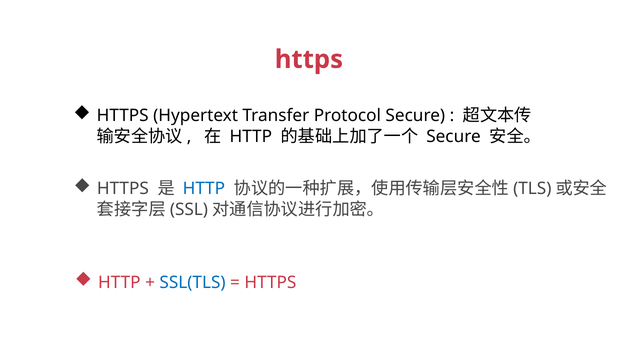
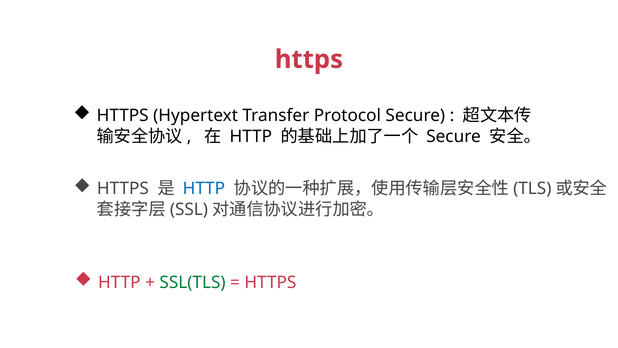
SSL(TLS colour: blue -> green (193, 282)
